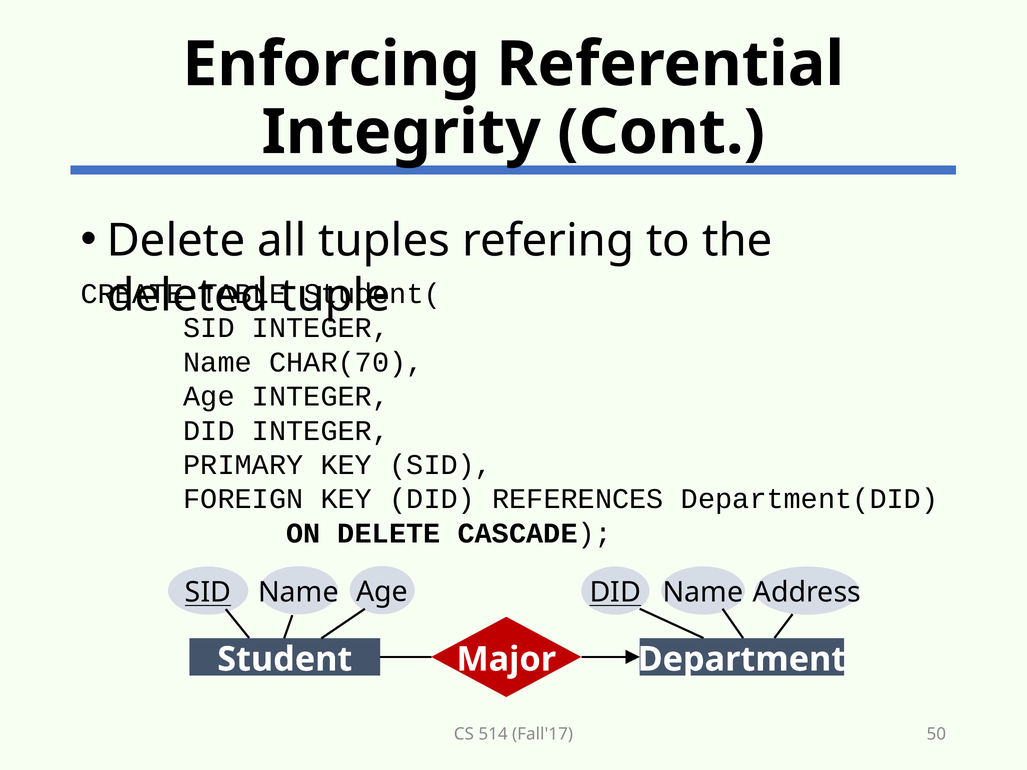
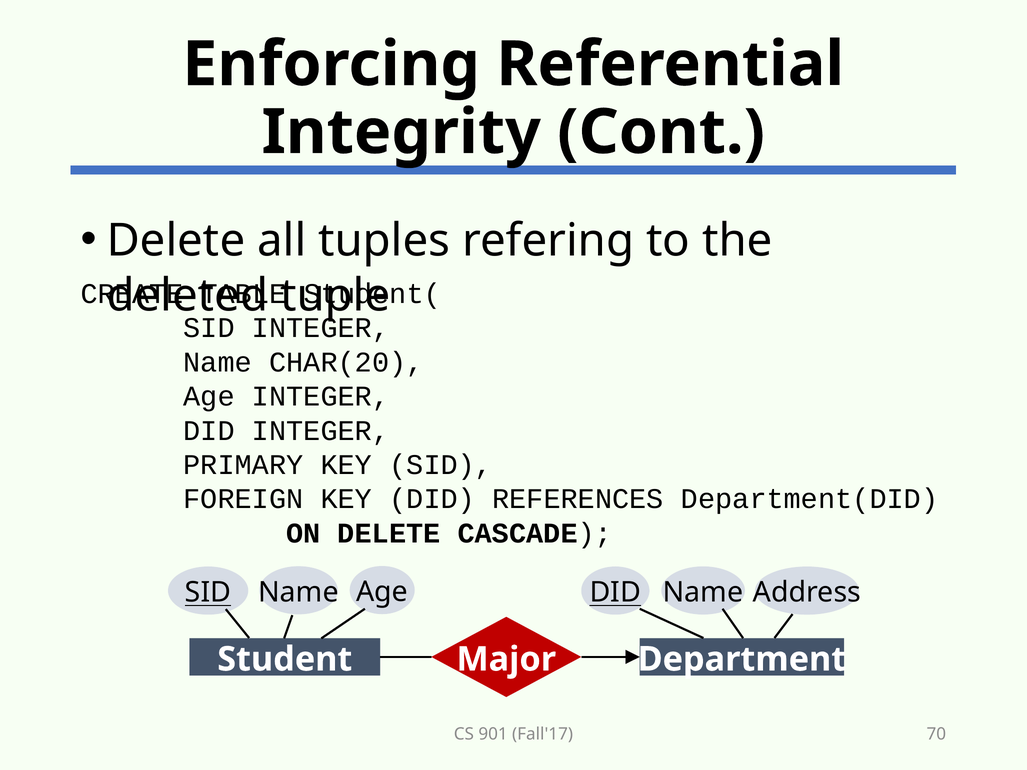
CHAR(70: CHAR(70 -> CHAR(20 (346, 362)
514: 514 -> 901 (493, 734)
50: 50 -> 70 (936, 734)
